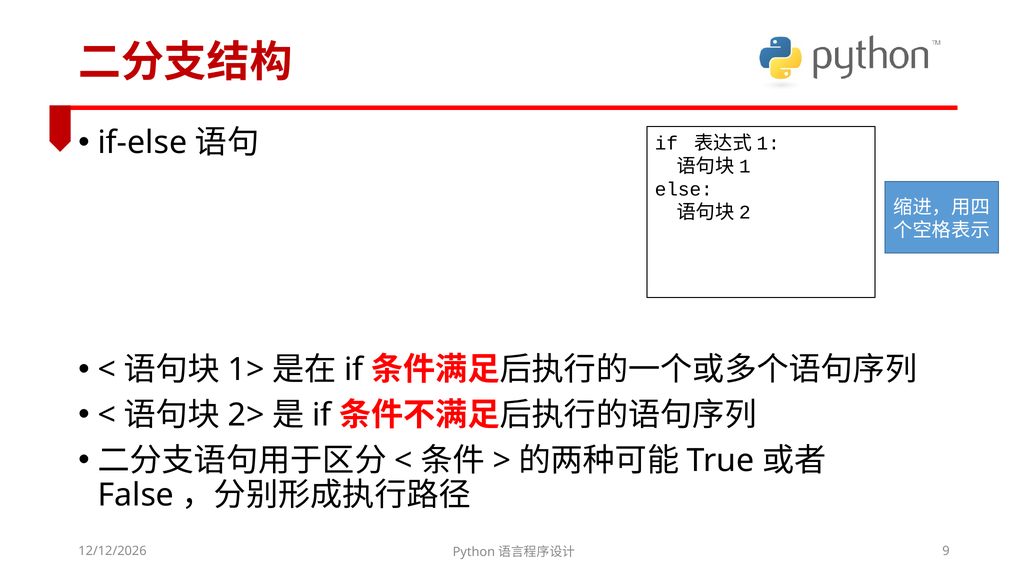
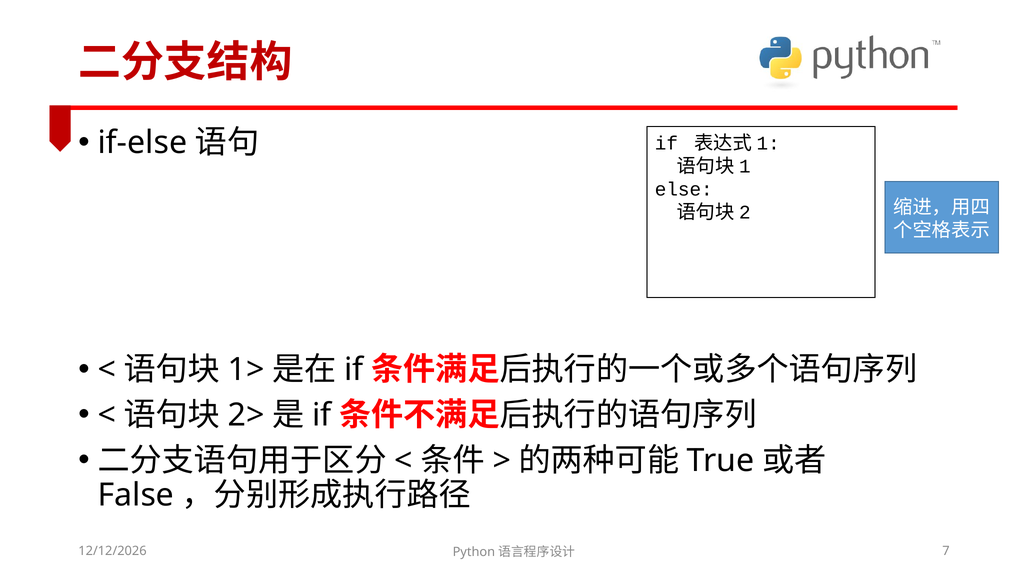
9: 9 -> 7 (946, 551)
